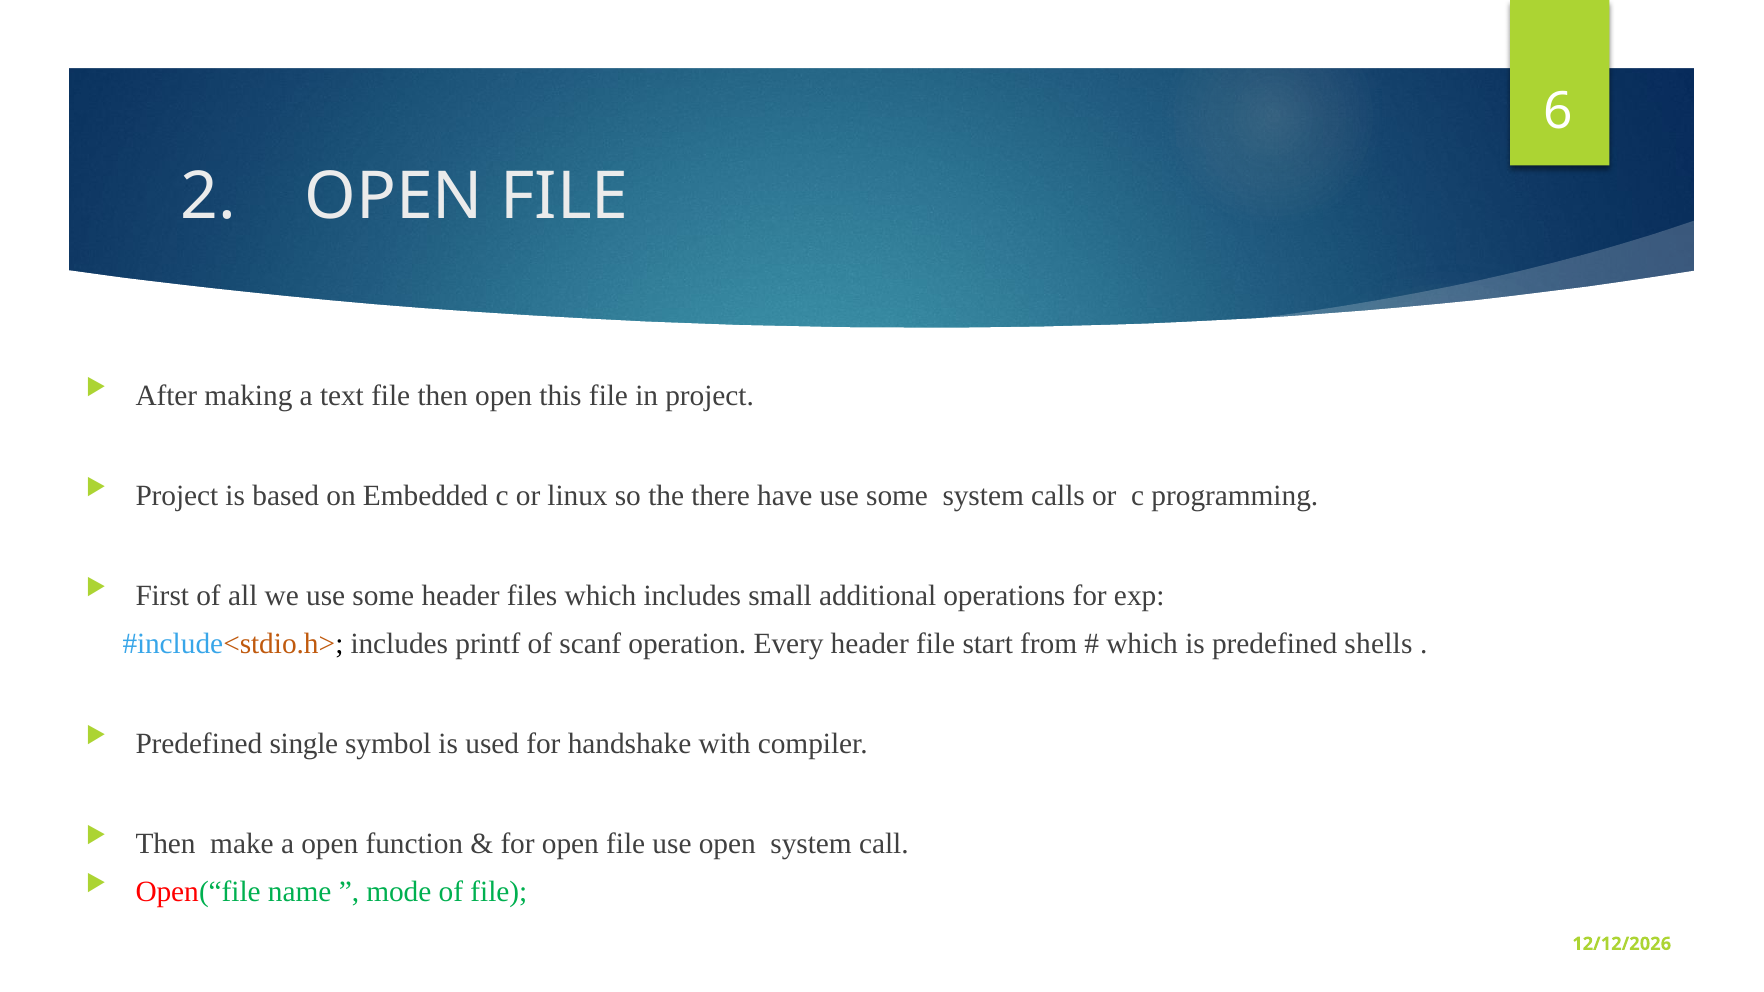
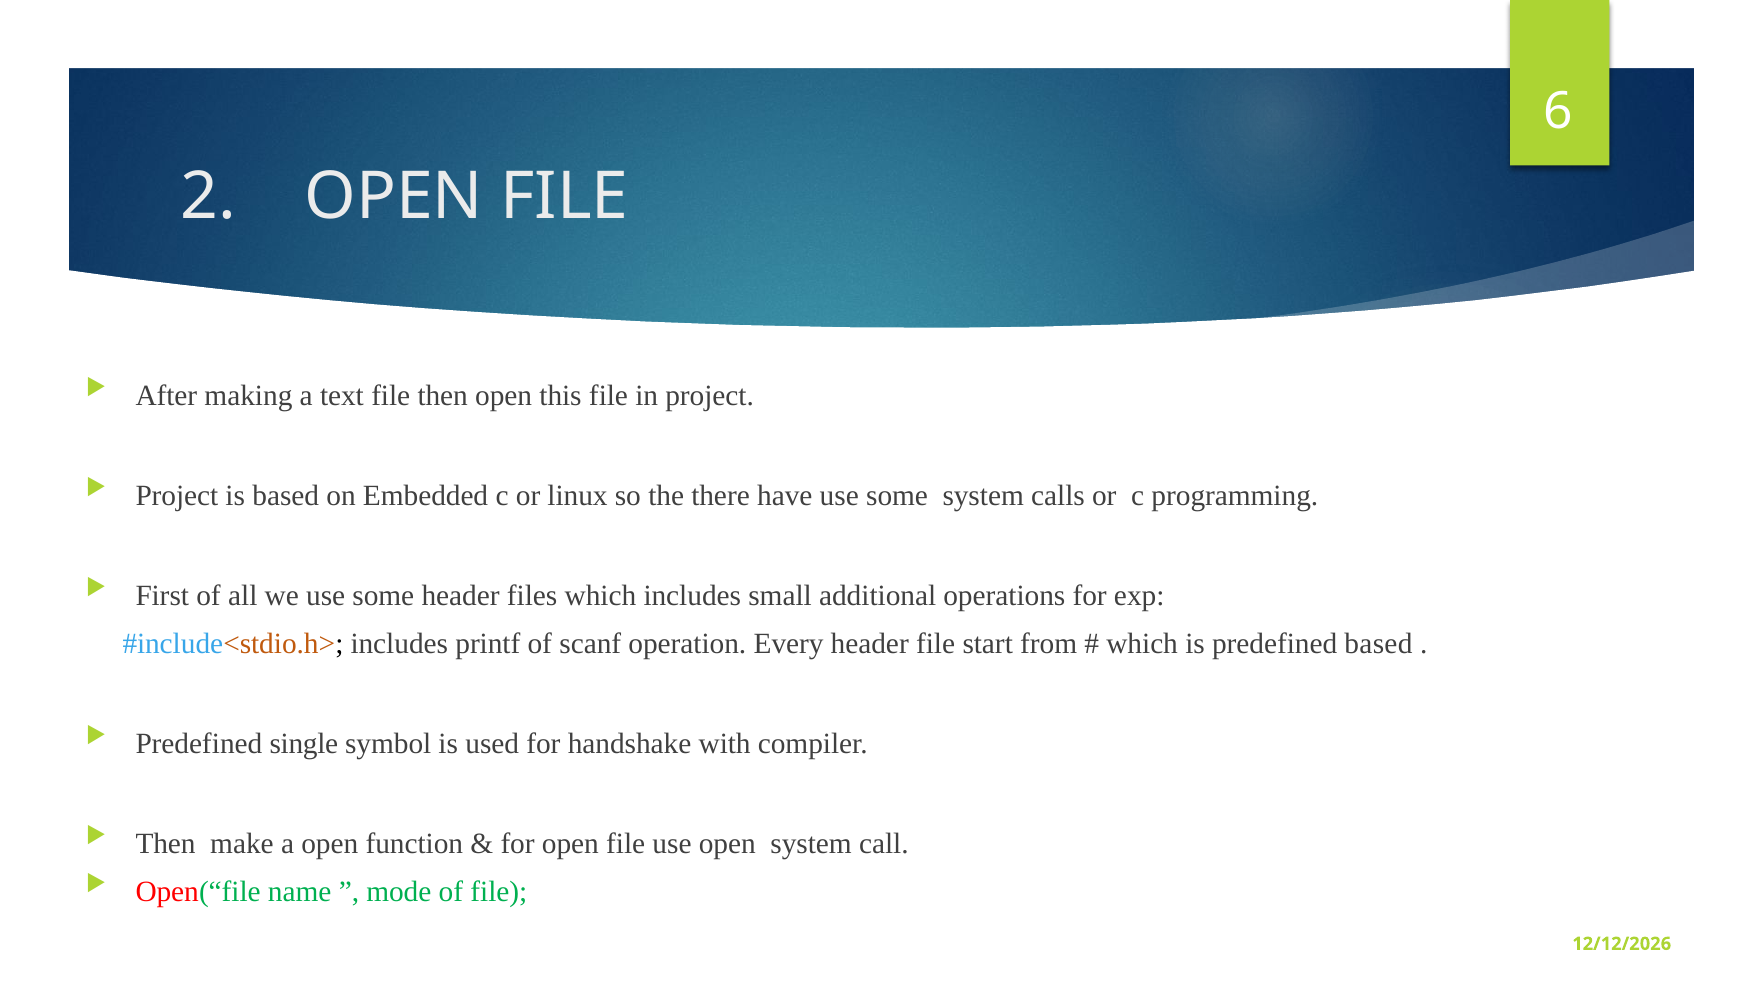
predefined shells: shells -> based (1378, 644)
